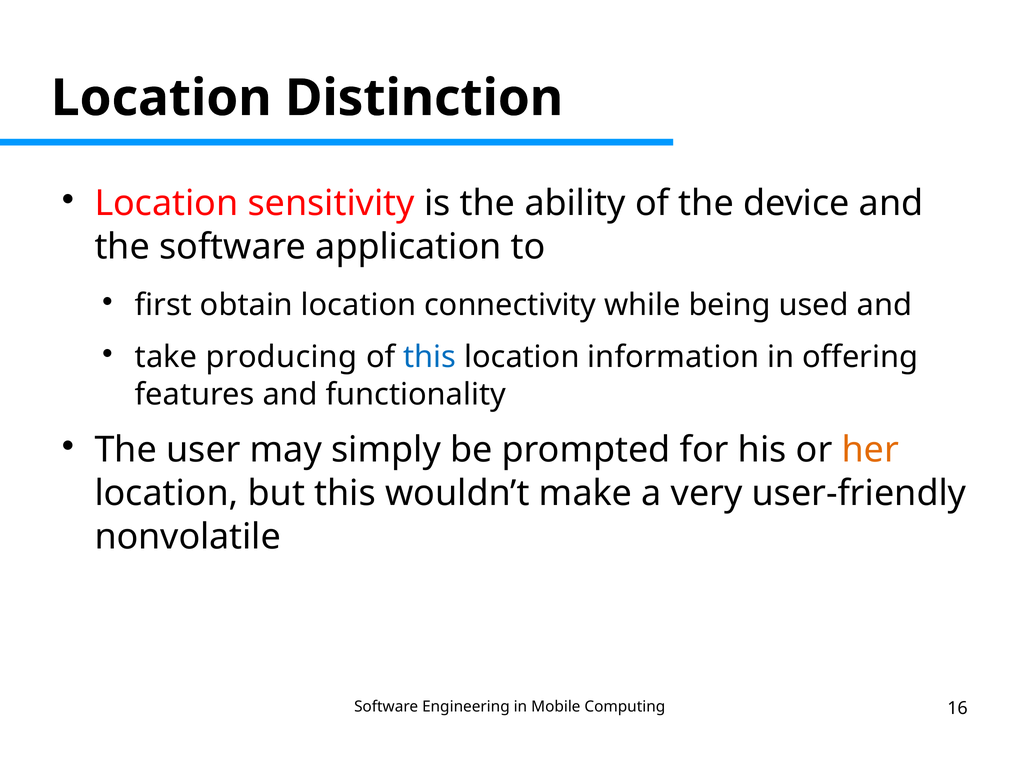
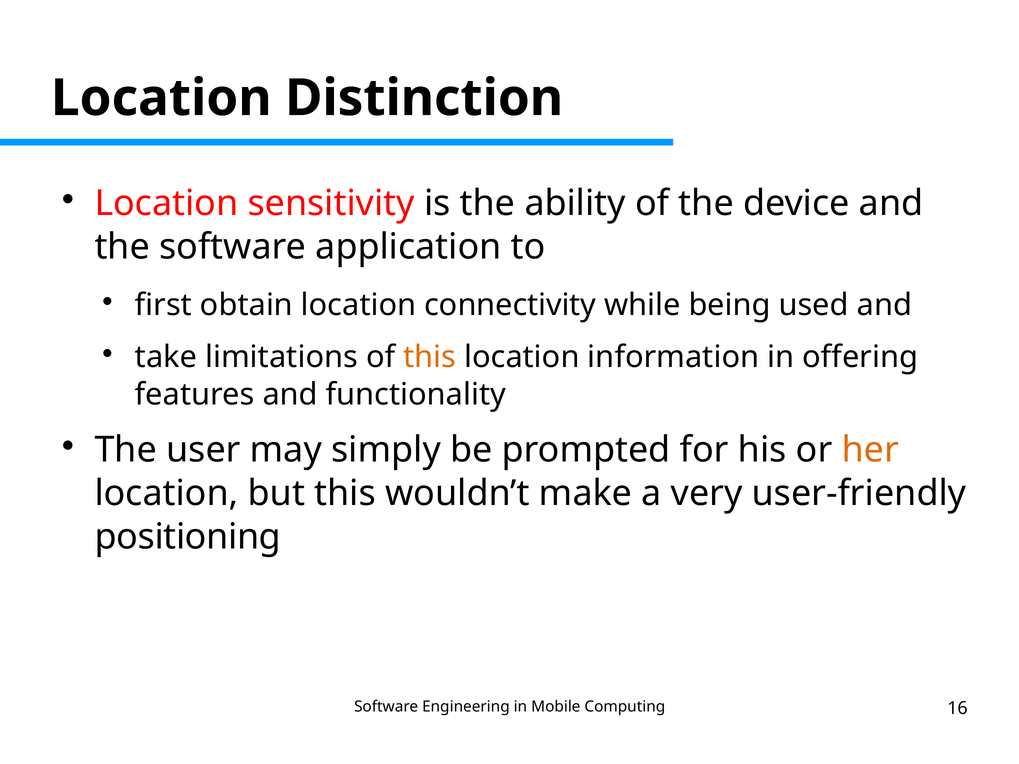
producing: producing -> limitations (282, 357)
this colour: blue -> orange (430, 357)
nonvolatile: nonvolatile -> positioning (188, 537)
